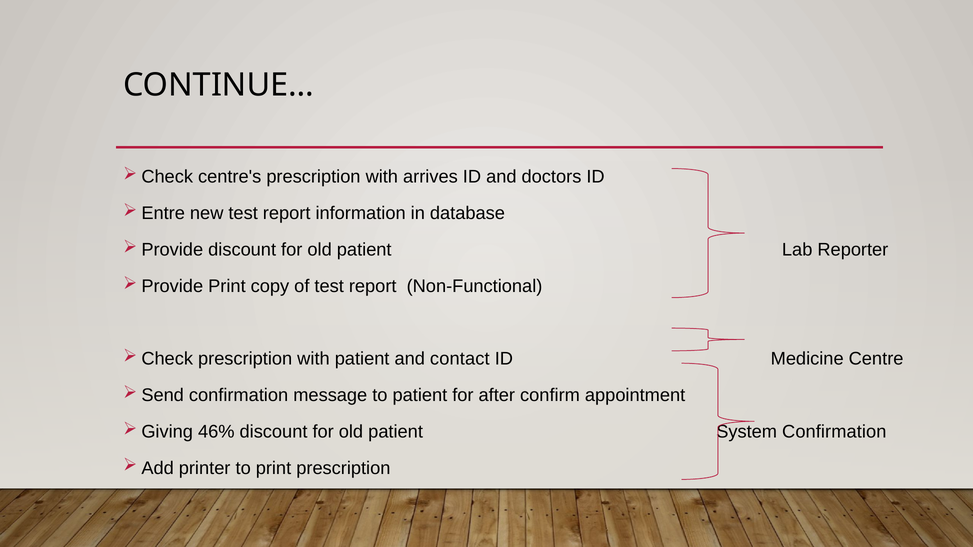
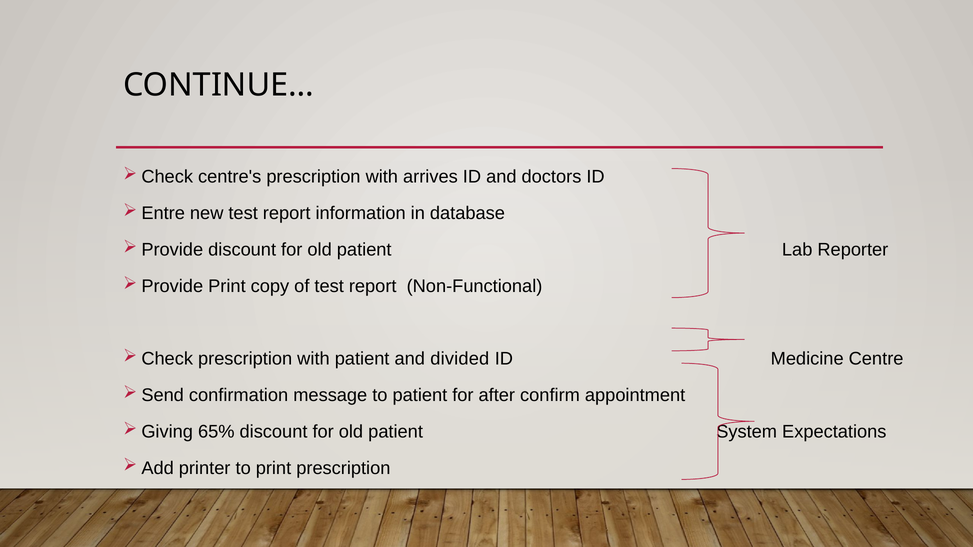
contact: contact -> divided (460, 359)
46%: 46% -> 65% (216, 432)
System Confirmation: Confirmation -> Expectations (834, 432)
